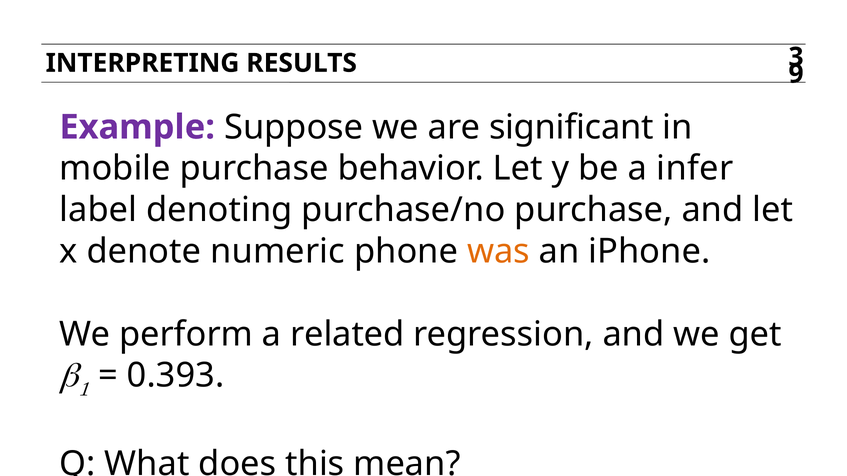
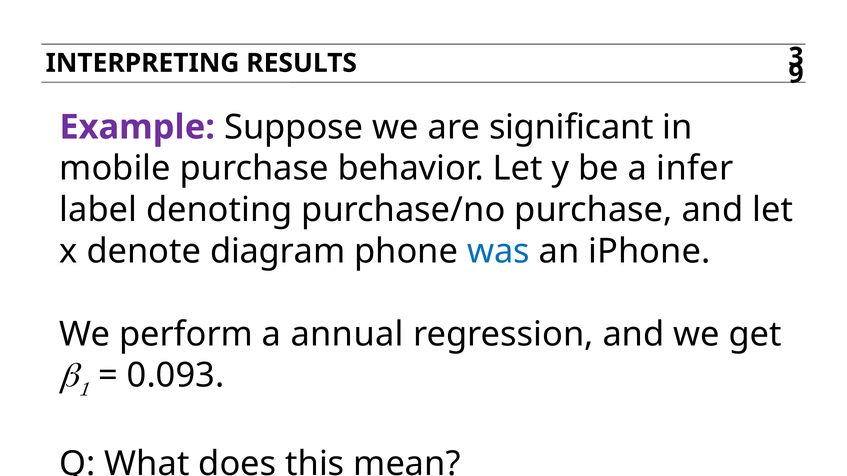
numeric: numeric -> diagram (278, 251)
was colour: orange -> blue (499, 251)
related: related -> annual (347, 334)
0.393: 0.393 -> 0.093 (176, 375)
